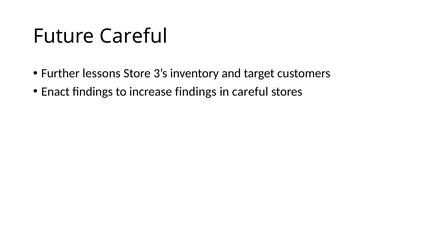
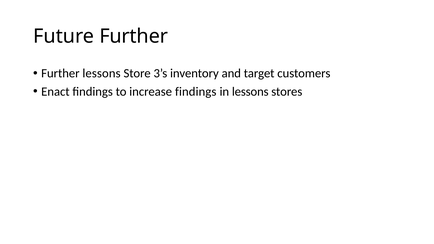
Future Careful: Careful -> Further (134, 36)
in careful: careful -> lessons (250, 92)
